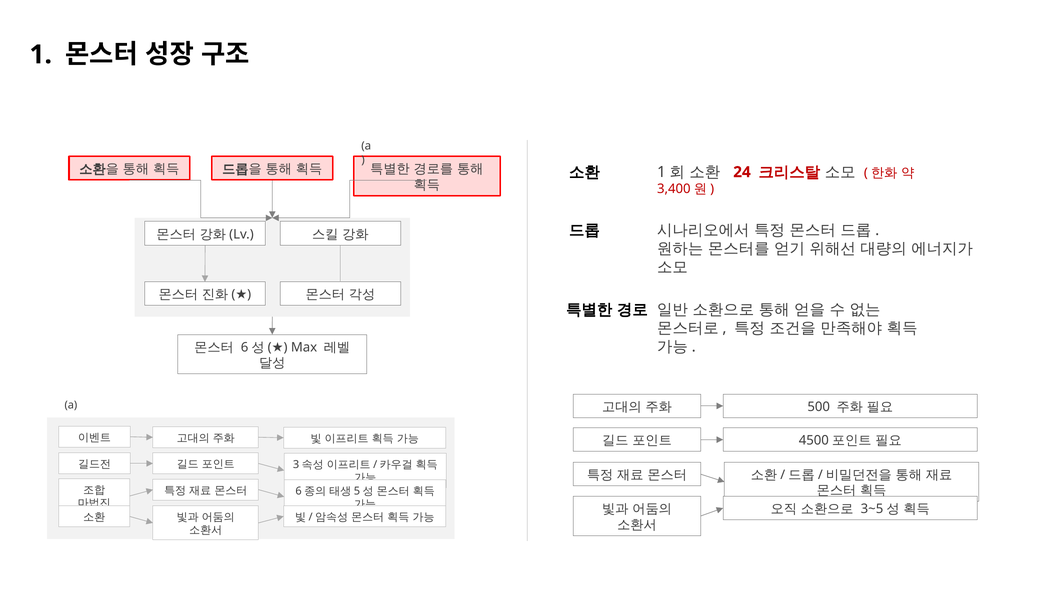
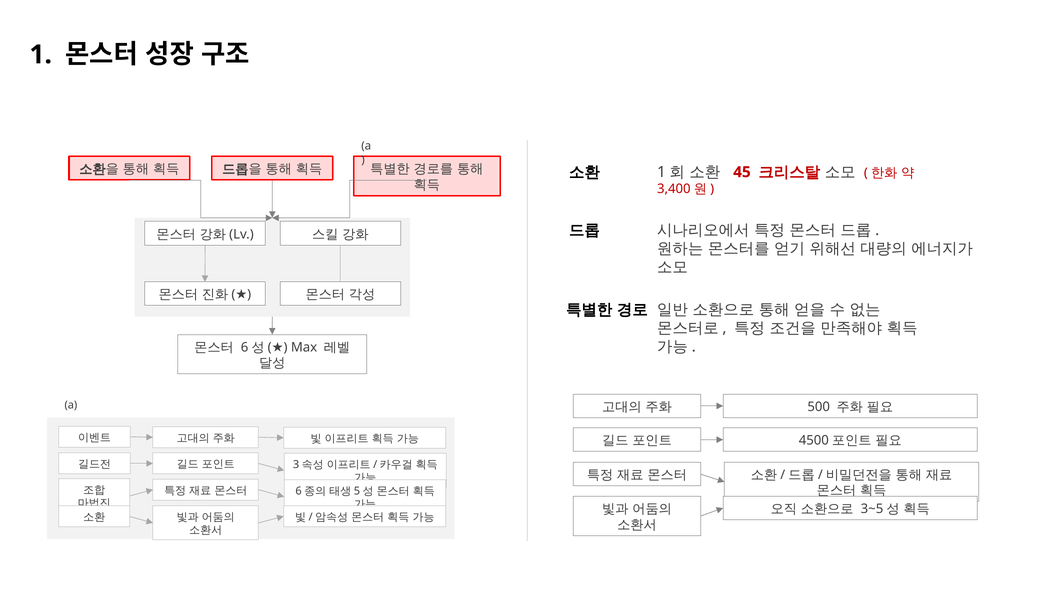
24: 24 -> 45 (742, 172)
